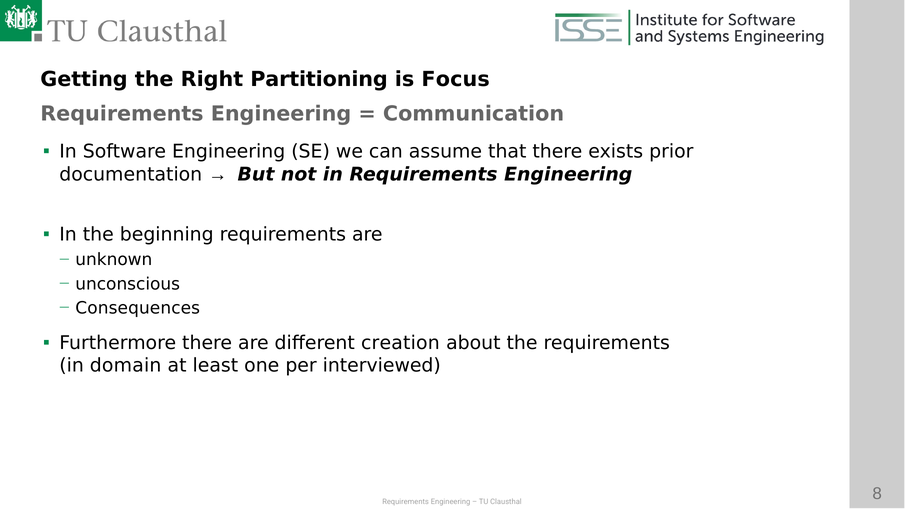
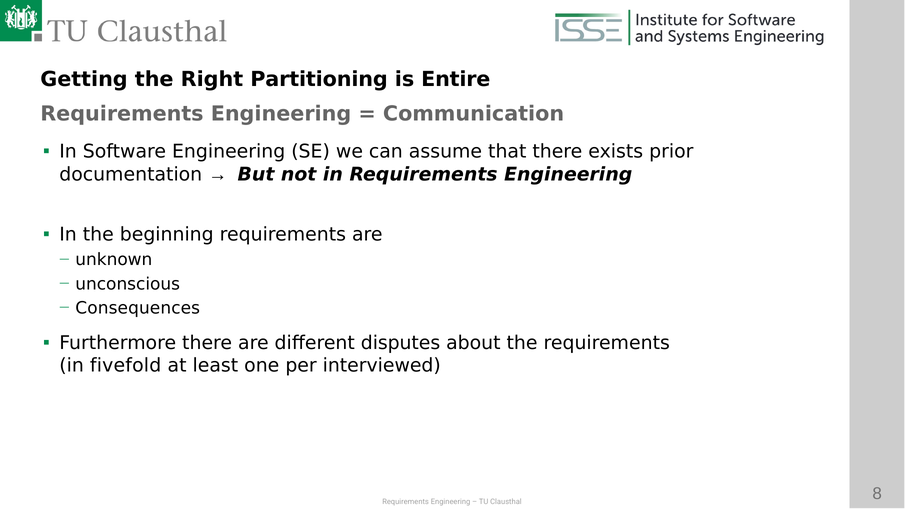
Focus: Focus -> Entire (456, 79)
creation: creation -> disputes (401, 343)
domain: domain -> fivefold (126, 366)
